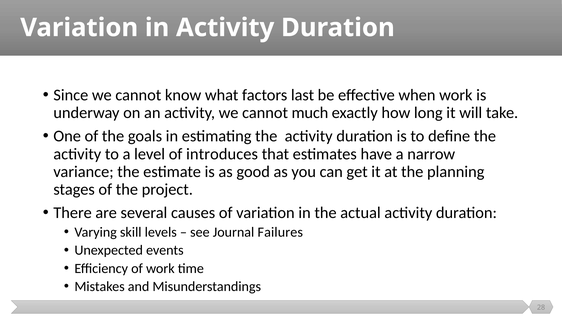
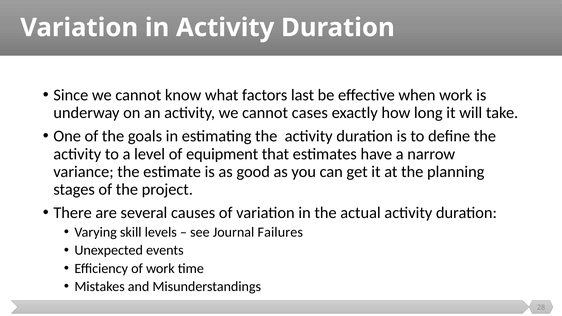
much: much -> cases (310, 113)
introduces: introduces -> equipment (222, 154)
